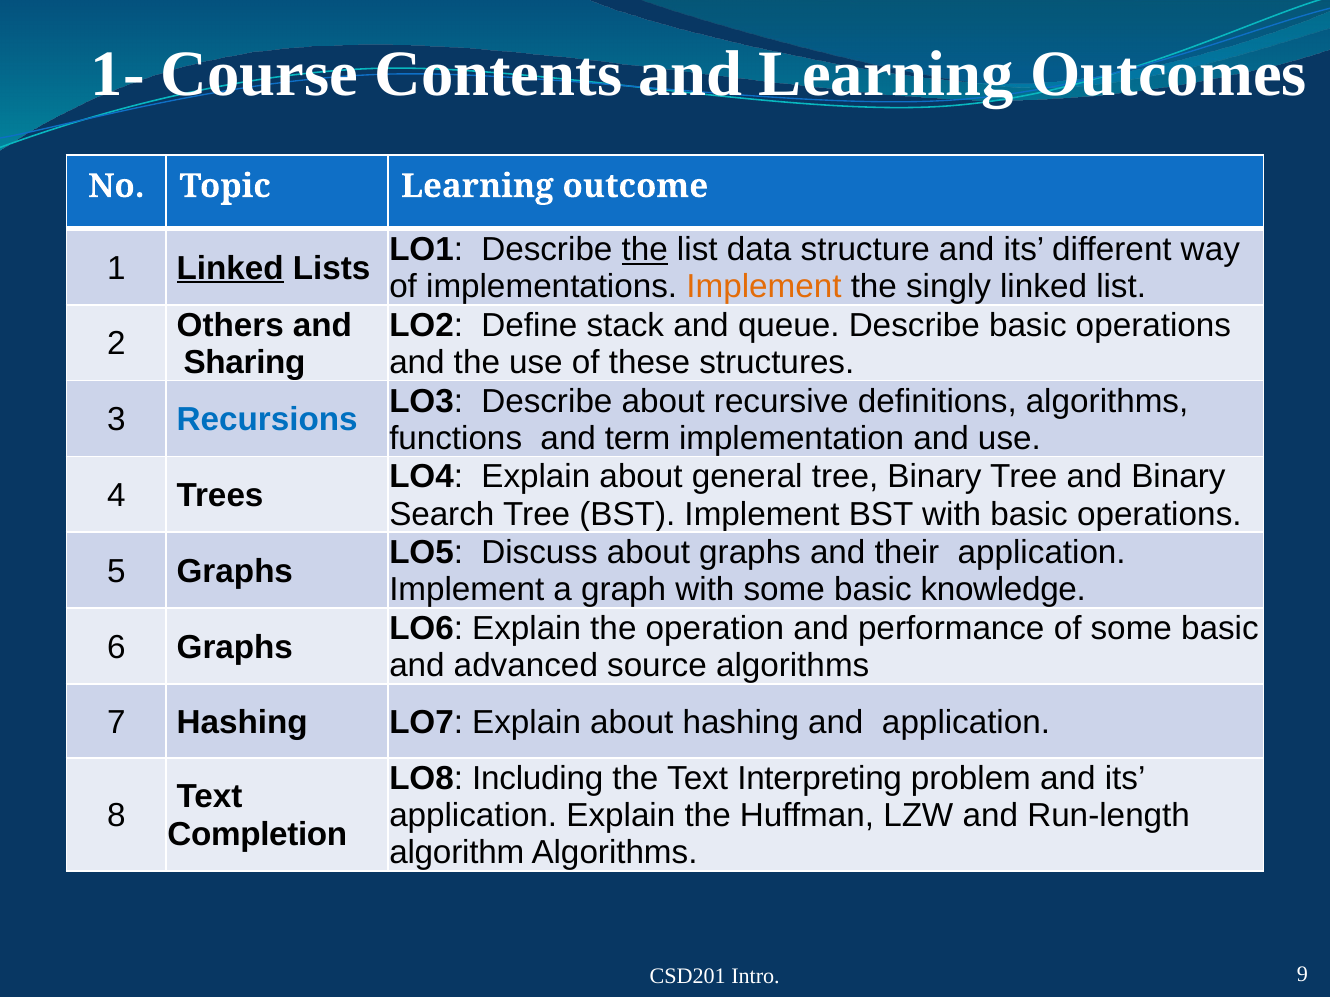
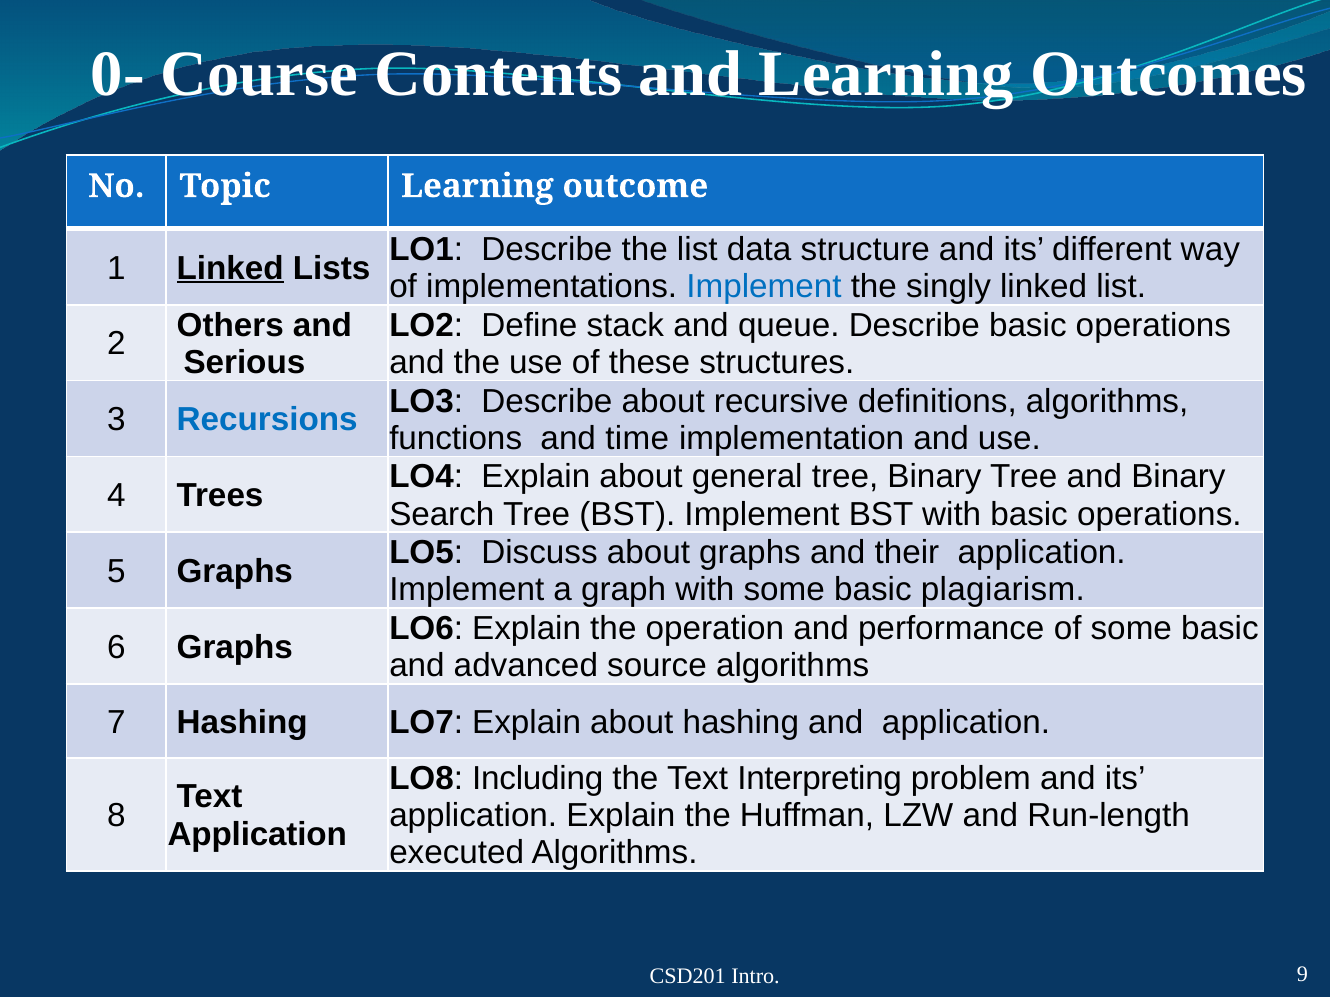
1-: 1- -> 0- (118, 74)
the underline: present -> none (645, 250)
Implement colour: orange -> blue (764, 287)
Sharing: Sharing -> Serious (244, 363)
term: term -> time (637, 439)
knowledge: knowledge -> plagiarism (1003, 590)
Completion: Completion -> Application (257, 835)
algorithm: algorithm -> executed (457, 853)
